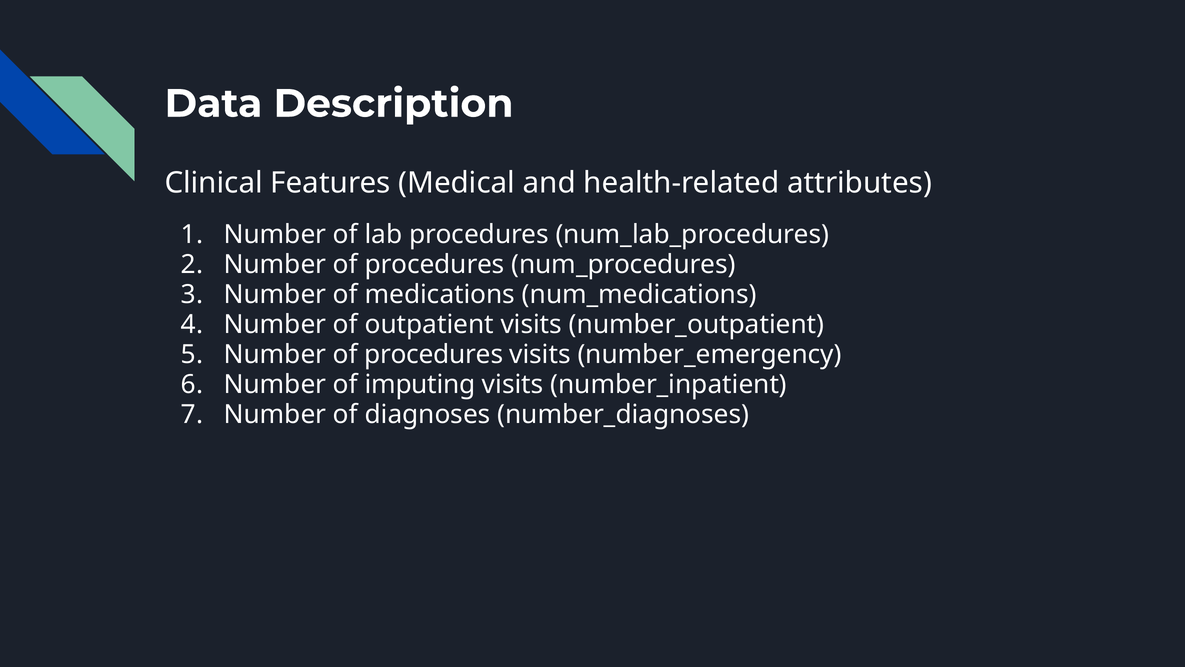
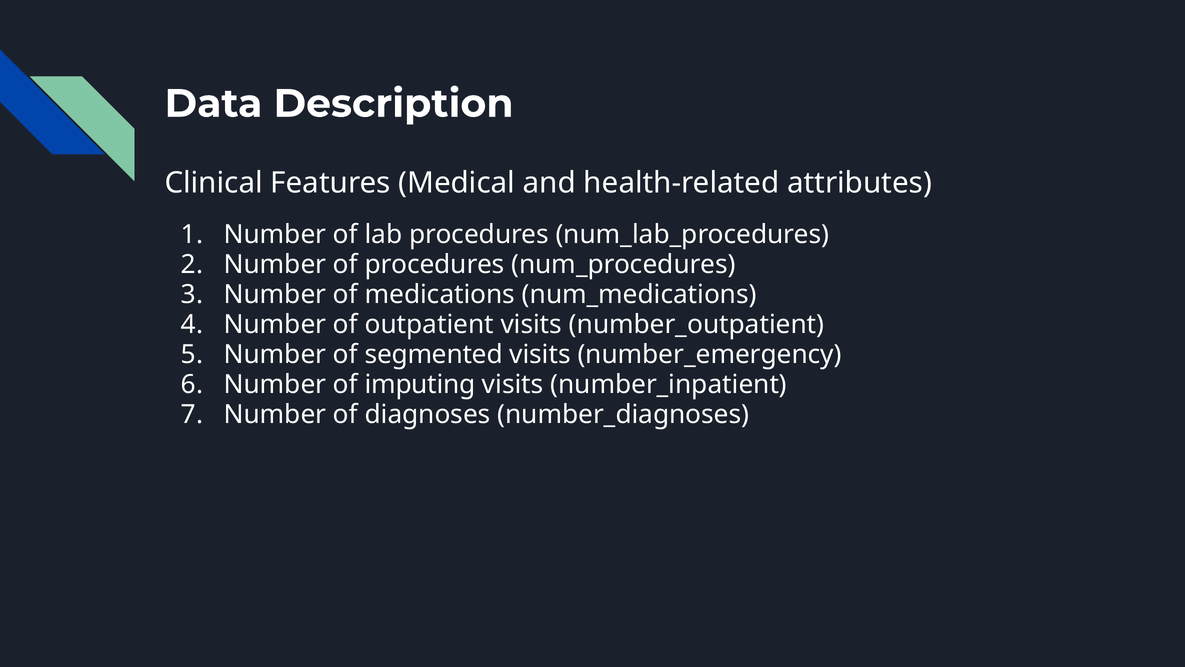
procedures: procedures -> segmented (434, 354)
